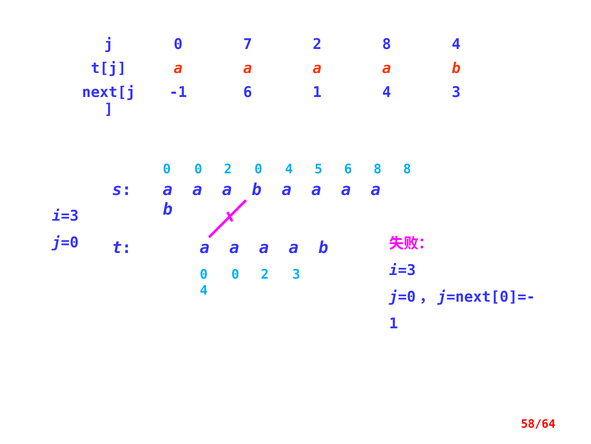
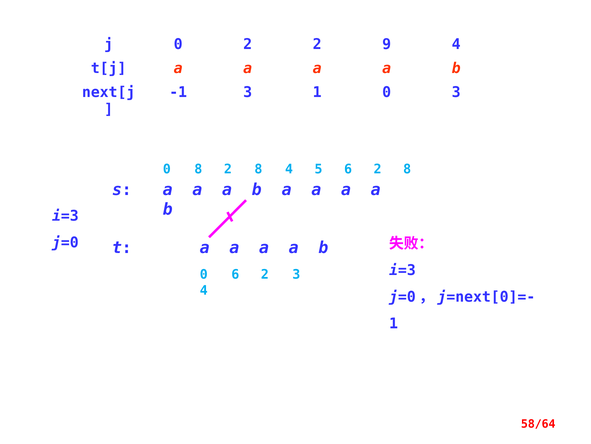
0 7: 7 -> 2 (248, 44)
2 8: 8 -> 9 (387, 44)
-1 6: 6 -> 3 (248, 92)
1 4: 4 -> 0 (387, 92)
0: 0 -> 8 (198, 169)
0: 0 -> 8 (258, 169)
5 6 8: 8 -> 2 (378, 169)
0: 0 -> 6 (235, 274)
